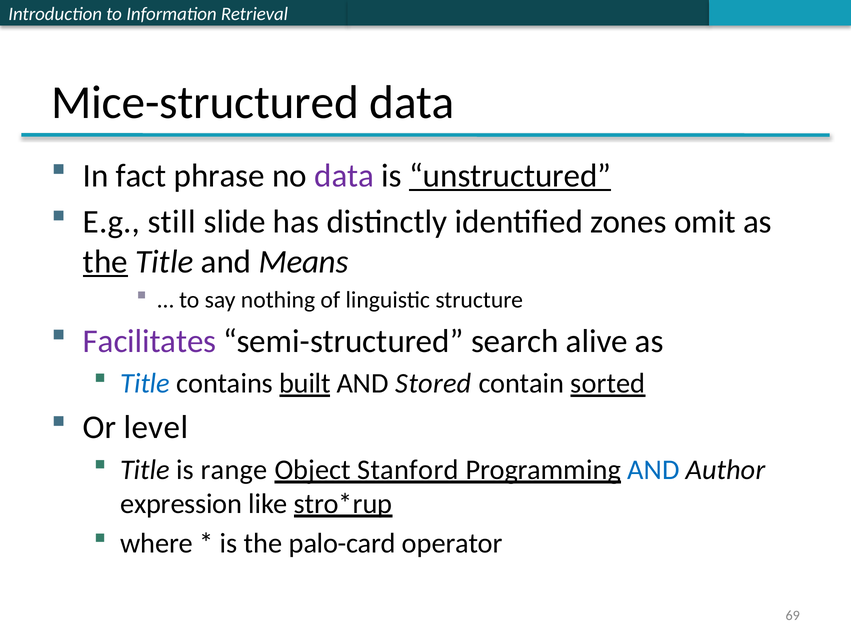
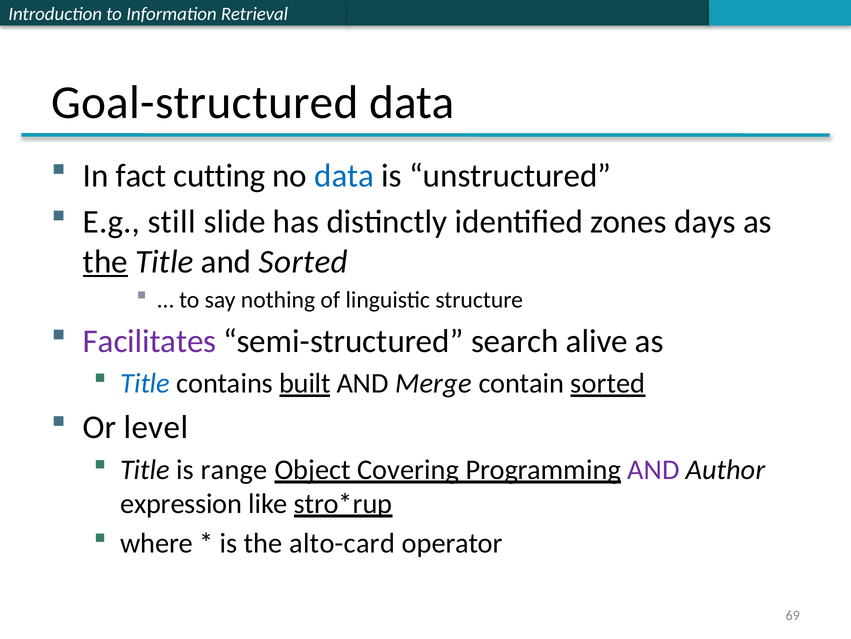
Mice-structured: Mice-structured -> Goal-structured (205, 103)
phrase: phrase -> cutting (219, 175)
data colour: purple -> blue (344, 175)
unstructured underline: present -> none (510, 175)
omit: omit -> days (705, 222)
and Means: Means -> Sorted (303, 261)
Stored: Stored -> Merge (434, 383)
Stanford: Stanford -> Covering (408, 469)
AND colour: blue -> purple (654, 469)
palo-card: palo-card -> alto-card (342, 543)
